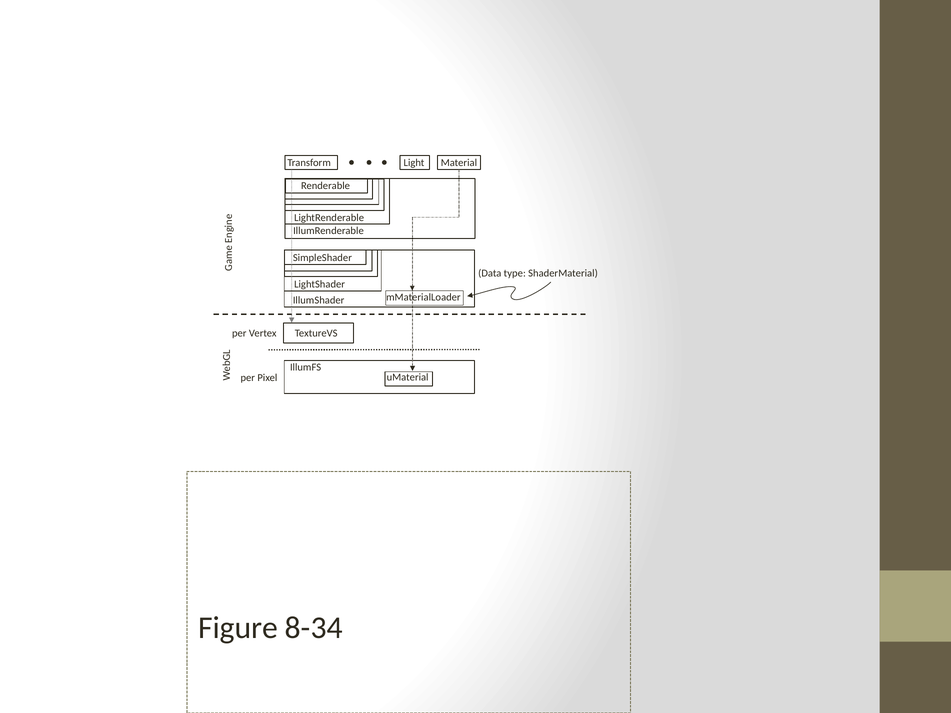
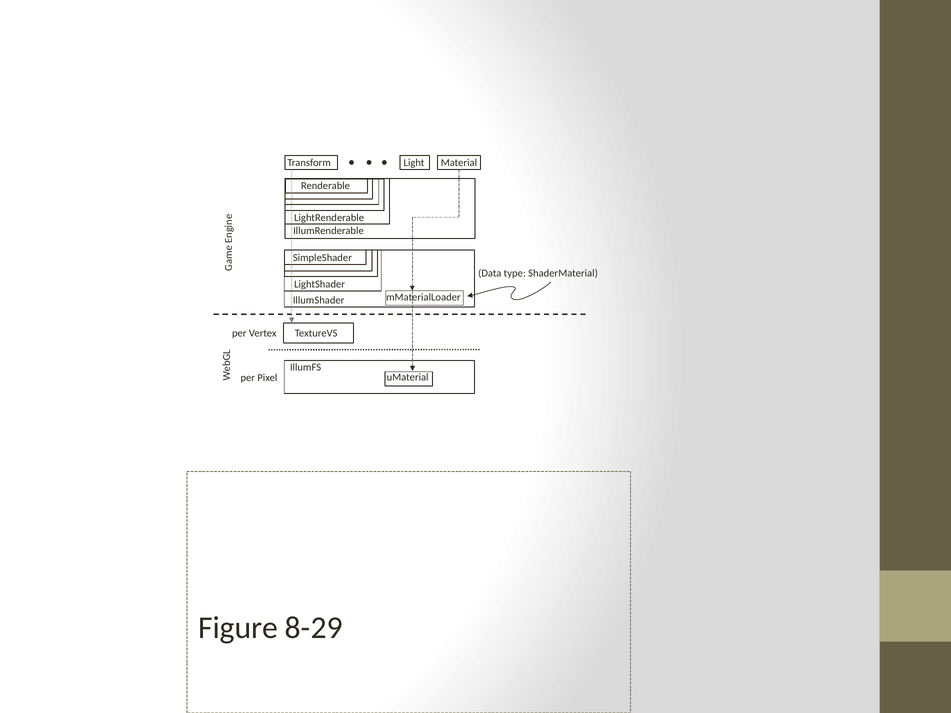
8-34: 8-34 -> 8-29 (314, 628)
